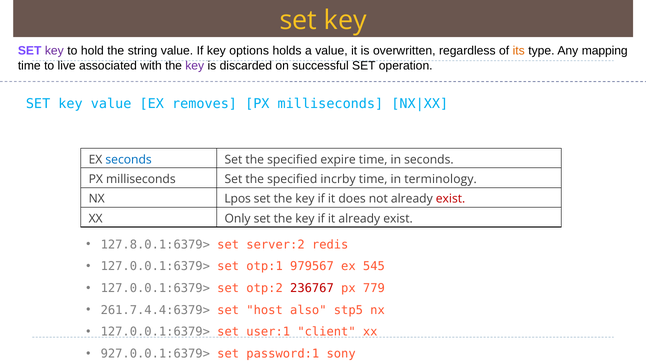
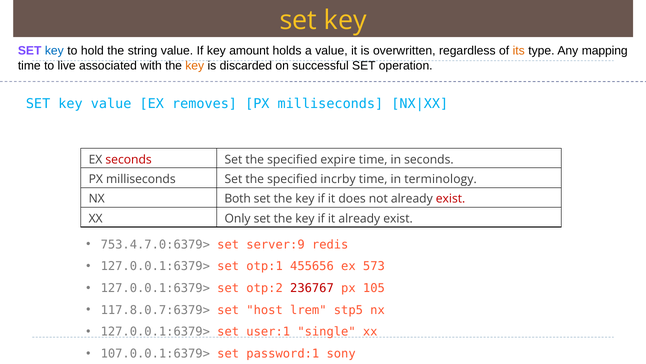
key colour: purple -> blue (54, 51)
options: options -> amount (249, 51)
key colour: purple -> orange (195, 65)
seconds colour: blue -> red (129, 159)
Lpos: Lpos -> Both (238, 199)
127.8.0.1:6379>: 127.8.0.1:6379> -> 753.4.7.0:6379> (155, 244)
server:2: server:2 -> server:9 (276, 244)
979567: 979567 -> 455656 (312, 266)
545: 545 -> 573 (374, 266)
779: 779 -> 105 (374, 288)
261.7.4.4:6379>: 261.7.4.4:6379> -> 117.8.0.7:6379> (155, 310)
also: also -> lrem (308, 310)
client: client -> single (327, 331)
927.0.0.1:6379>: 927.0.0.1:6379> -> 107.0.0.1:6379> (155, 353)
